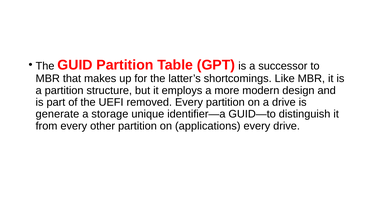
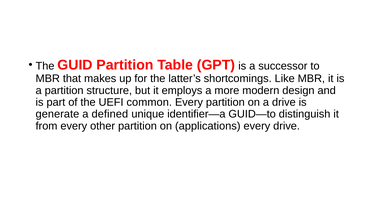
removed: removed -> common (149, 102)
storage: storage -> defined (110, 114)
